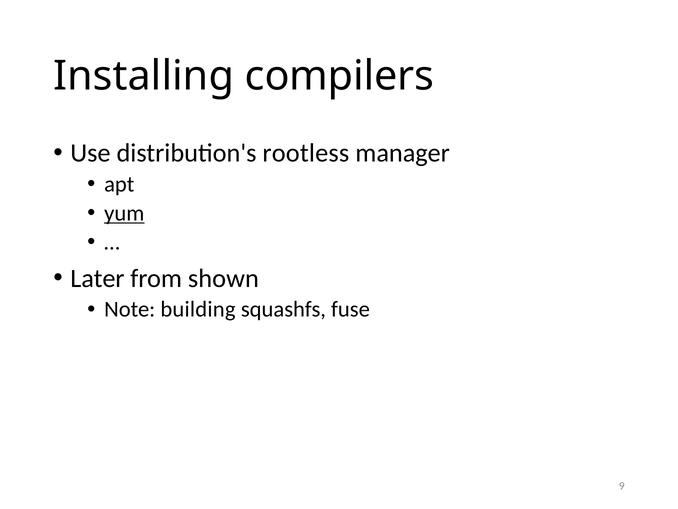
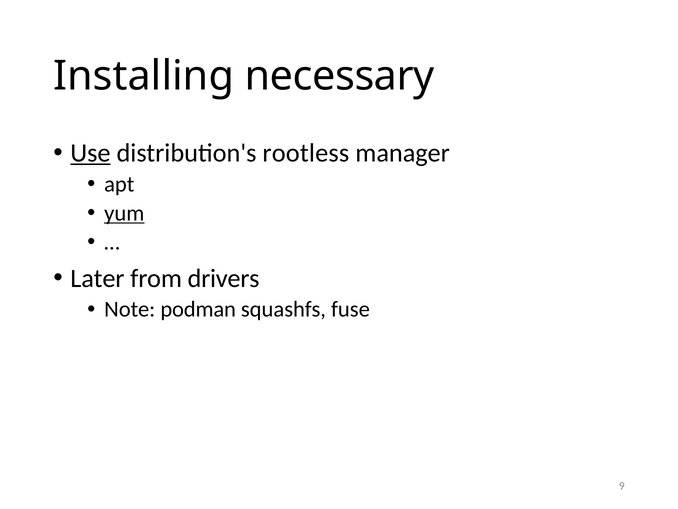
compilers: compilers -> necessary (340, 76)
Use underline: none -> present (90, 153)
shown: shown -> drivers (224, 278)
building: building -> podman (198, 309)
